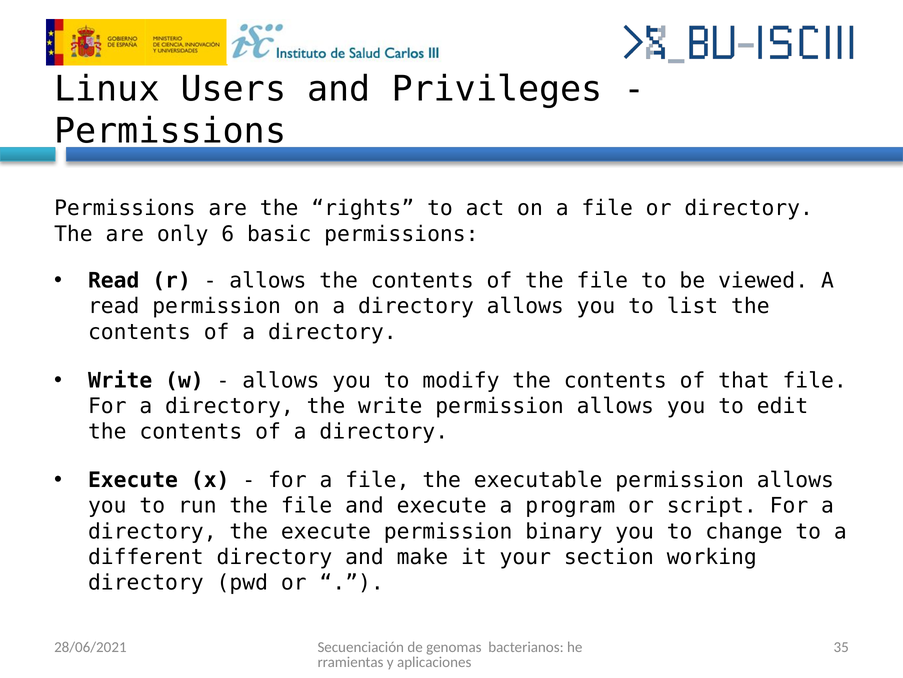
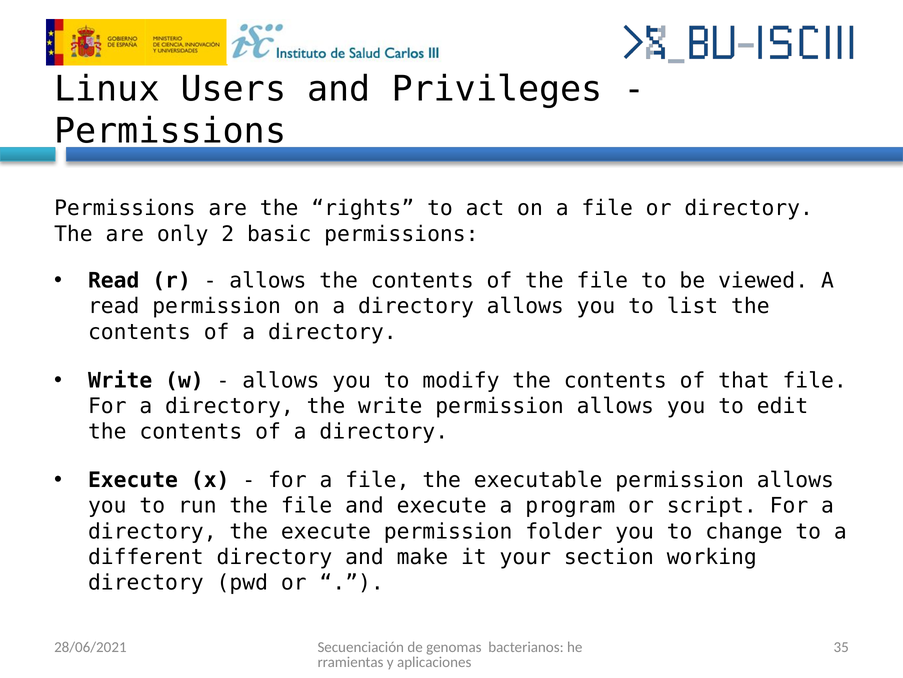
6: 6 -> 2 (228, 234)
binary: binary -> folder (564, 531)
